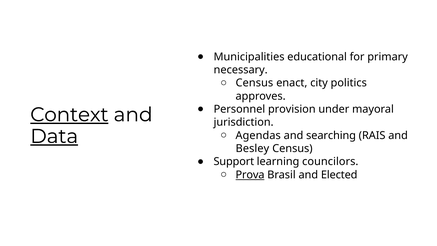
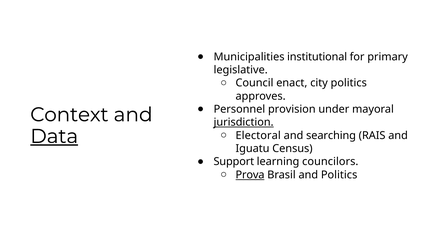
educational: educational -> institutional (317, 57)
necessary: necessary -> legislative (241, 70)
Census: Census -> Council (254, 83)
Context underline: present -> none (69, 115)
jurisdiction underline: none -> present (244, 122)
Agendas: Agendas -> Electoral (258, 135)
Besley: Besley -> Iguatu (252, 148)
and Elected: Elected -> Politics (339, 175)
